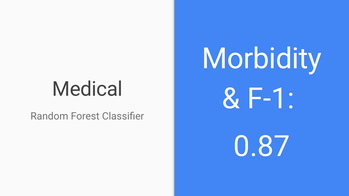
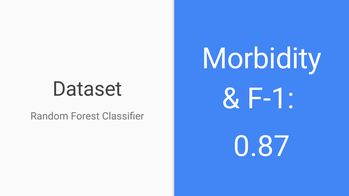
Medical: Medical -> Dataset (87, 89)
